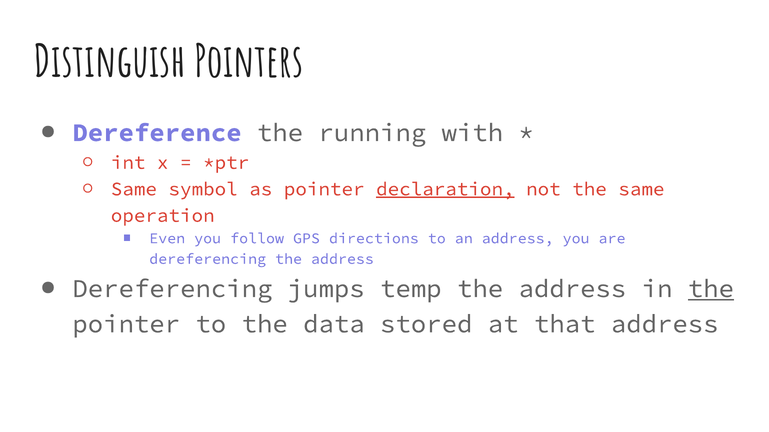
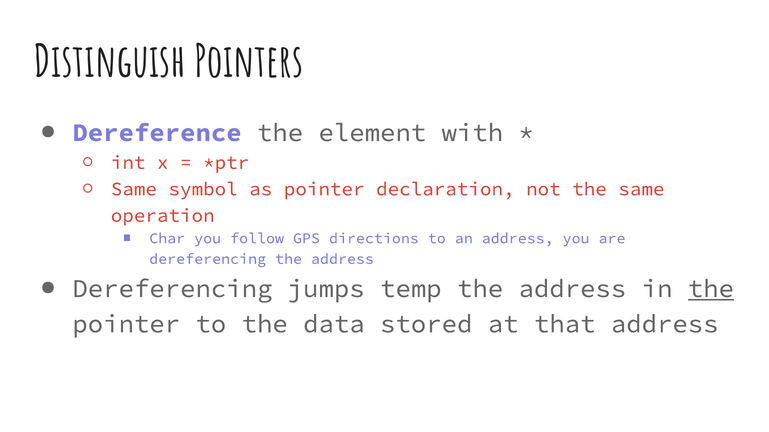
running: running -> element (372, 133)
declaration underline: present -> none (445, 189)
Even: Even -> Char (167, 239)
